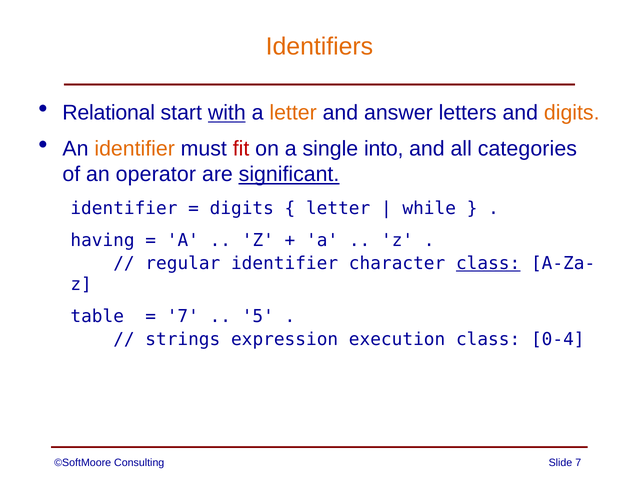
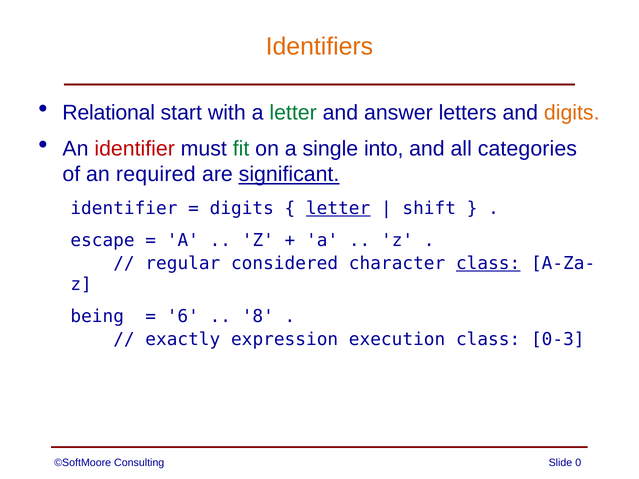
with underline: present -> none (227, 113)
letter colour: orange -> green (293, 113)
identifier colour: orange -> red (135, 149)
fit colour: red -> green (241, 149)
operator: operator -> required (156, 175)
letter underline: none -> present (338, 208)
while: while -> shift (429, 208)
having: having -> escape (103, 240)
regular identifier: identifier -> considered (285, 263)
table: table -> being (97, 317)
7: 7 -> 6 (183, 317)
5: 5 -> 8 (258, 317)
strings: strings -> exactly (183, 340)
0-4: 0-4 -> 0-3 (558, 340)
Slide 7: 7 -> 0 (578, 463)
